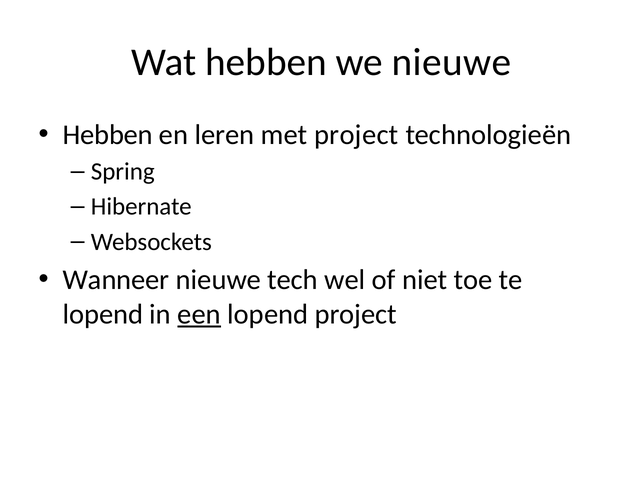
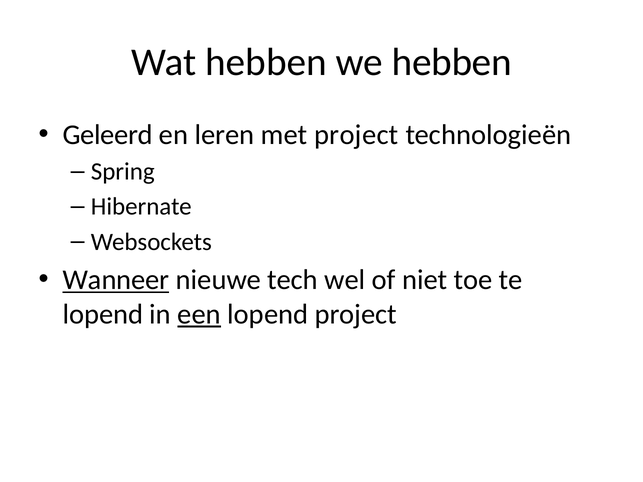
we nieuwe: nieuwe -> hebben (452, 62)
Hebben: Hebben -> Geleerd (108, 135)
Wanneer underline: none -> present (116, 280)
